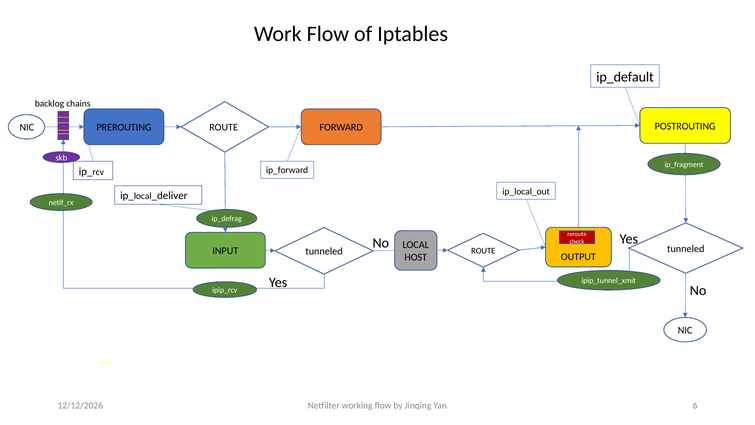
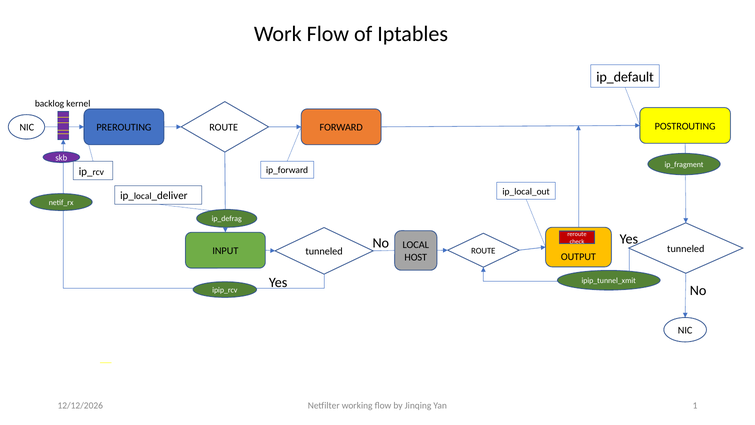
chains: chains -> kernel (78, 104)
6: 6 -> 1 (695, 405)
